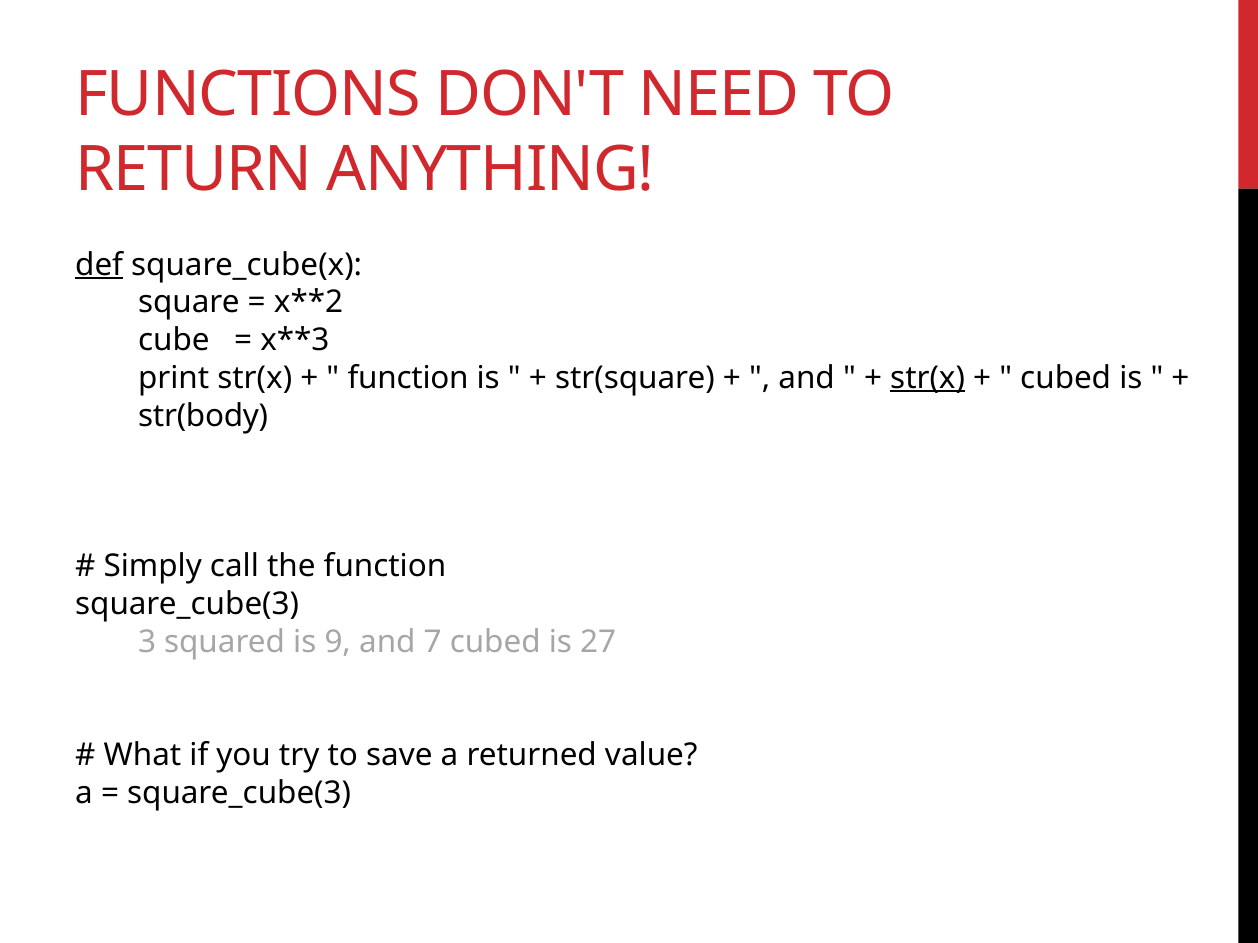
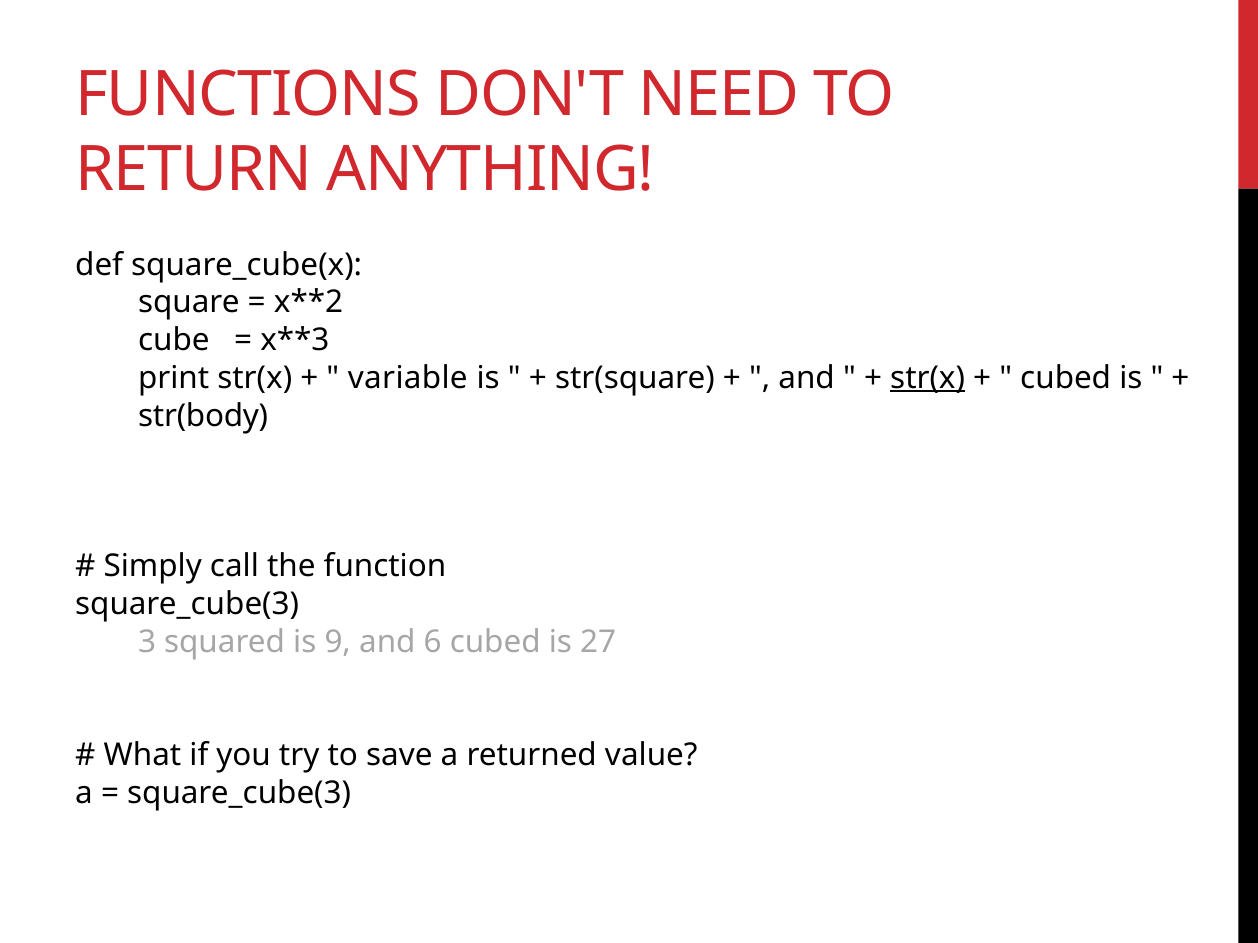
def underline: present -> none (99, 265)
function: function -> variable (408, 378)
7: 7 -> 6 (433, 642)
